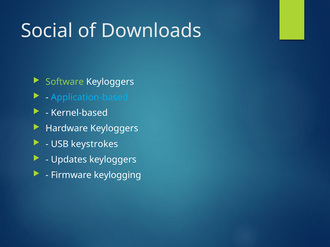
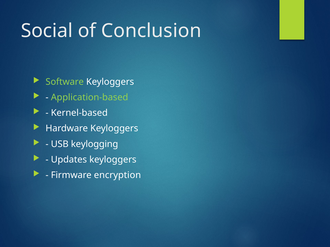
Downloads: Downloads -> Conclusion (151, 31)
Application-based colour: light blue -> light green (90, 98)
keystrokes: keystrokes -> keylogging (95, 144)
keylogging: keylogging -> encryption (117, 176)
